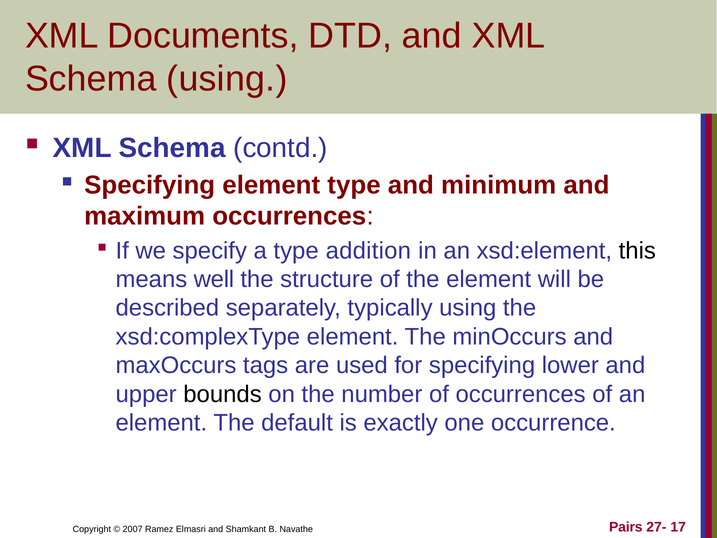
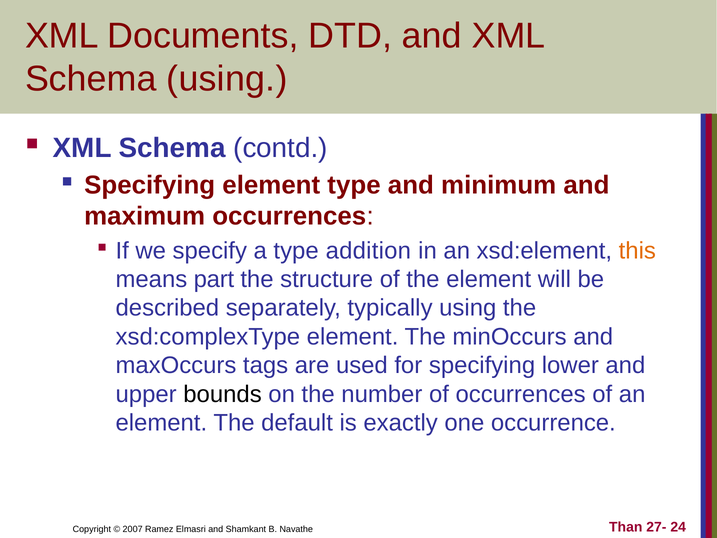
this colour: black -> orange (637, 251)
well: well -> part (214, 279)
Pairs: Pairs -> Than (626, 527)
17: 17 -> 24 (678, 527)
